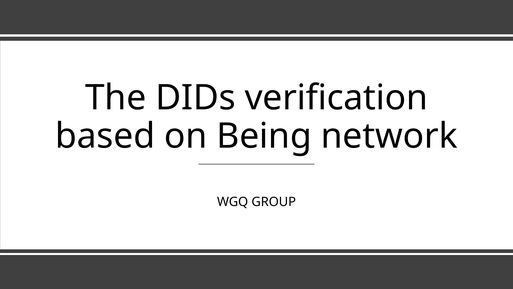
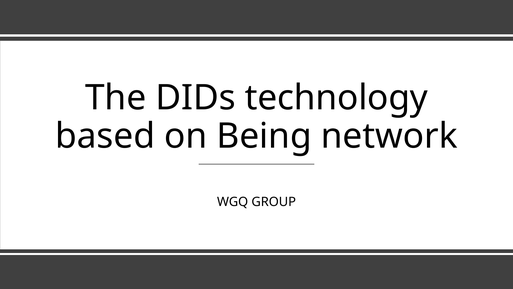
verification: verification -> technology (336, 98)
